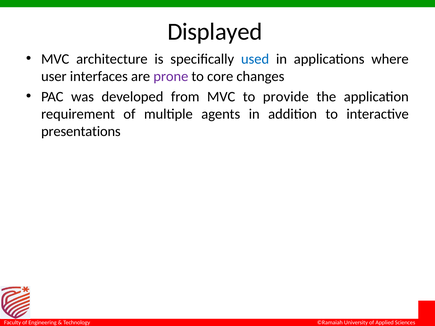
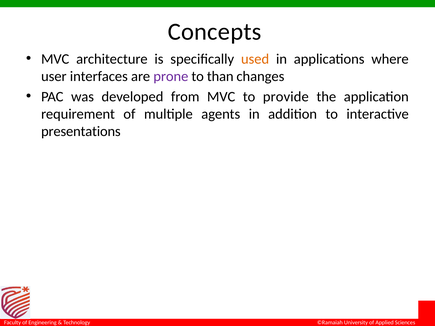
Displayed: Displayed -> Concepts (215, 32)
used colour: blue -> orange (255, 59)
core: core -> than (220, 76)
